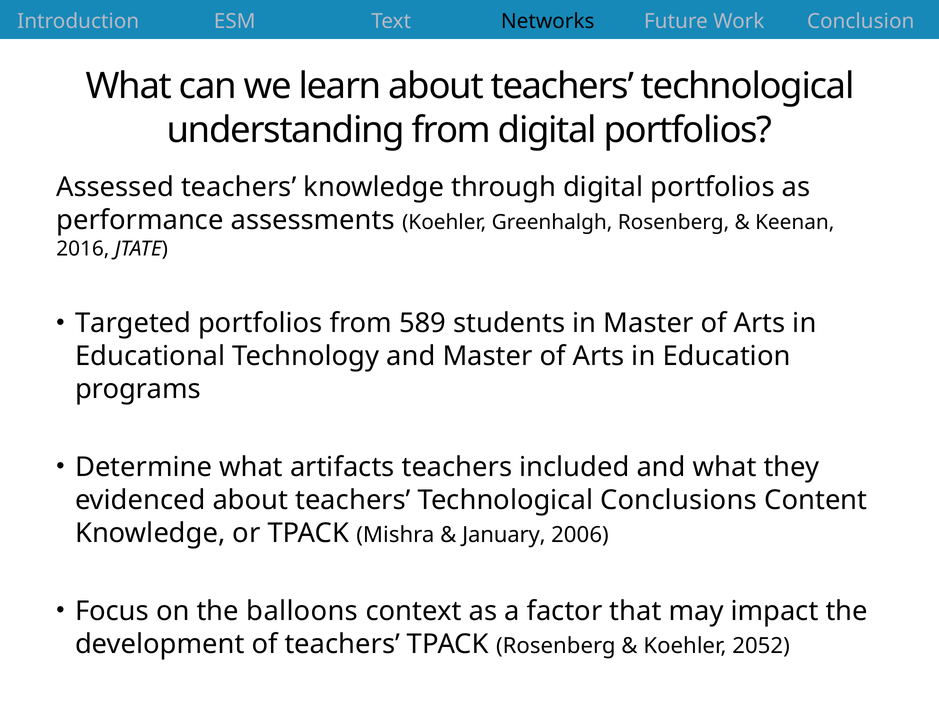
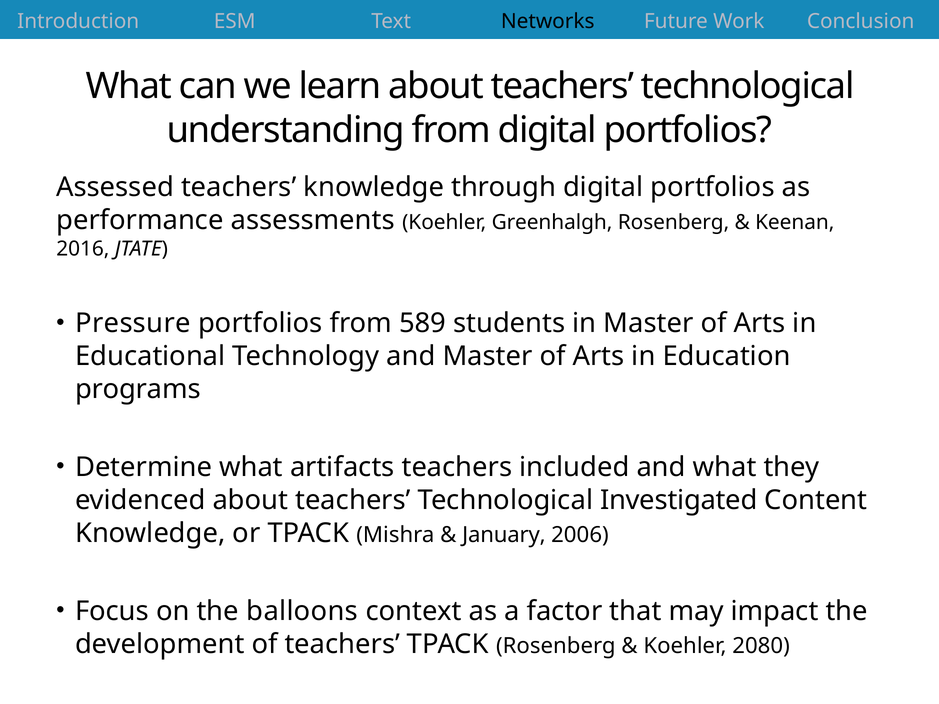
Targeted: Targeted -> Pressure (133, 323)
Conclusions: Conclusions -> Investigated (679, 500)
2052: 2052 -> 2080 (761, 646)
